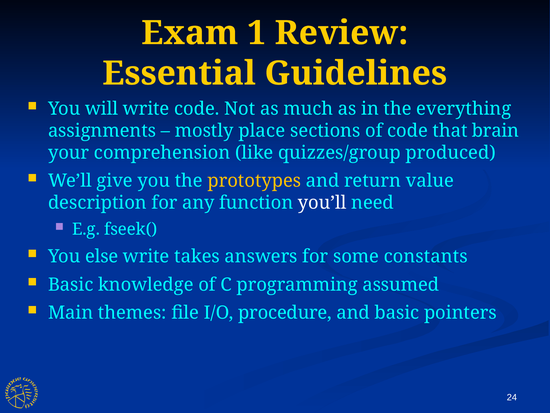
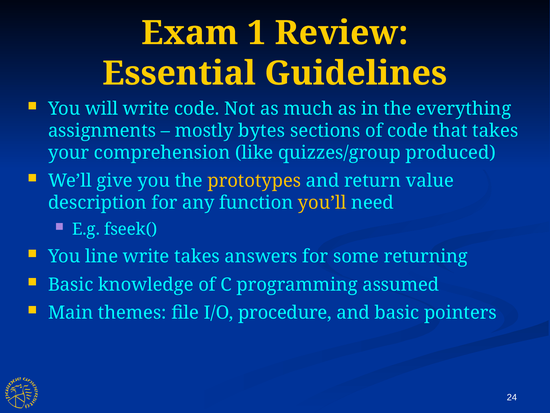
place: place -> bytes (262, 131)
that brain: brain -> takes (495, 131)
you’ll colour: white -> yellow (322, 203)
else: else -> line (102, 256)
constants: constants -> returning (426, 256)
